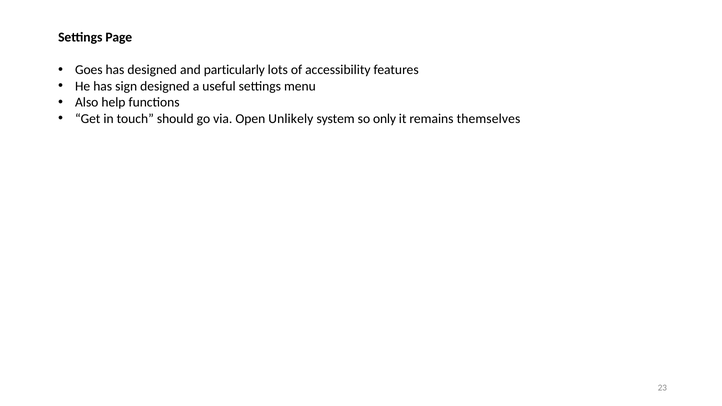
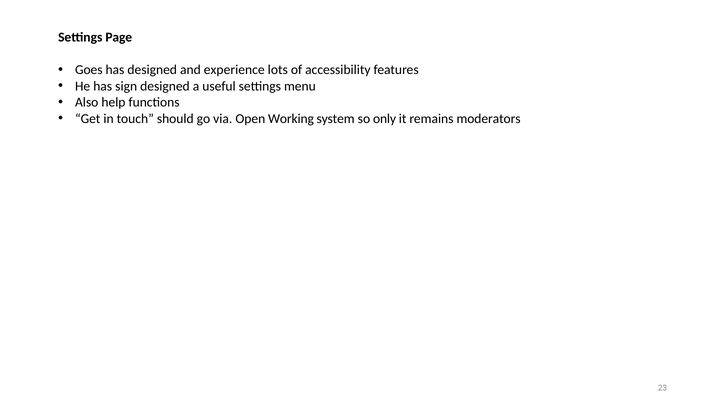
particularly: particularly -> experience (234, 70)
Unlikely: Unlikely -> Working (291, 119)
themselves: themselves -> moderators (489, 119)
